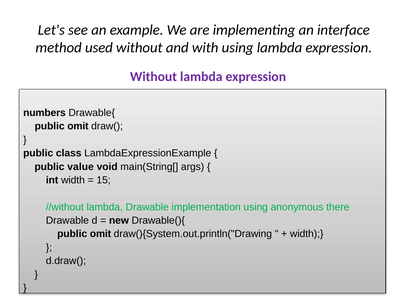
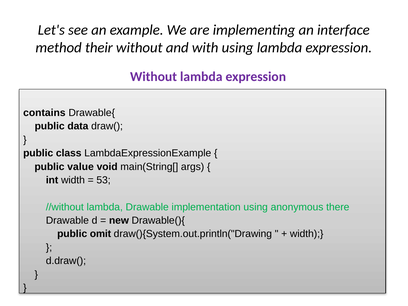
used: used -> their (99, 48)
numbers: numbers -> contains (44, 113)
omit: omit -> data (78, 126)
15: 15 -> 53 (104, 180)
